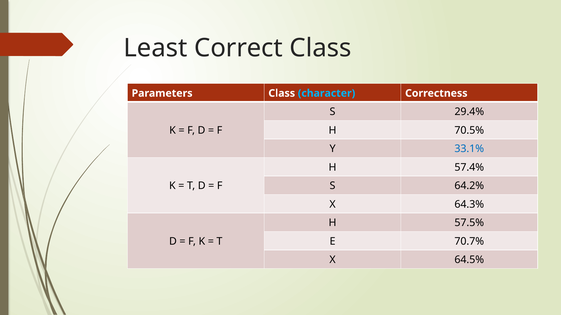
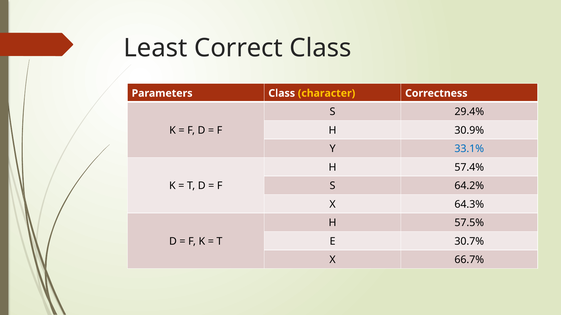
character colour: light blue -> yellow (327, 93)
70.5%: 70.5% -> 30.9% (469, 130)
70.7%: 70.7% -> 30.7% (469, 242)
64.5%: 64.5% -> 66.7% (469, 260)
